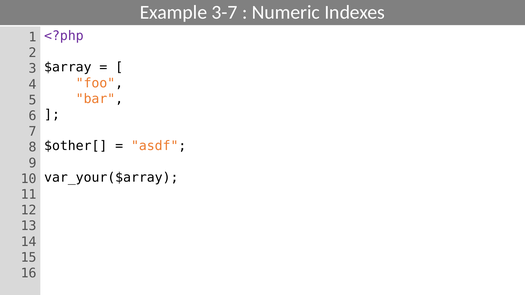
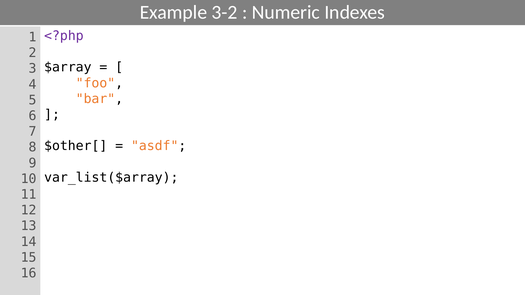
3-7: 3-7 -> 3-2 (225, 12)
var_your($array: var_your($array -> var_list($array (111, 178)
